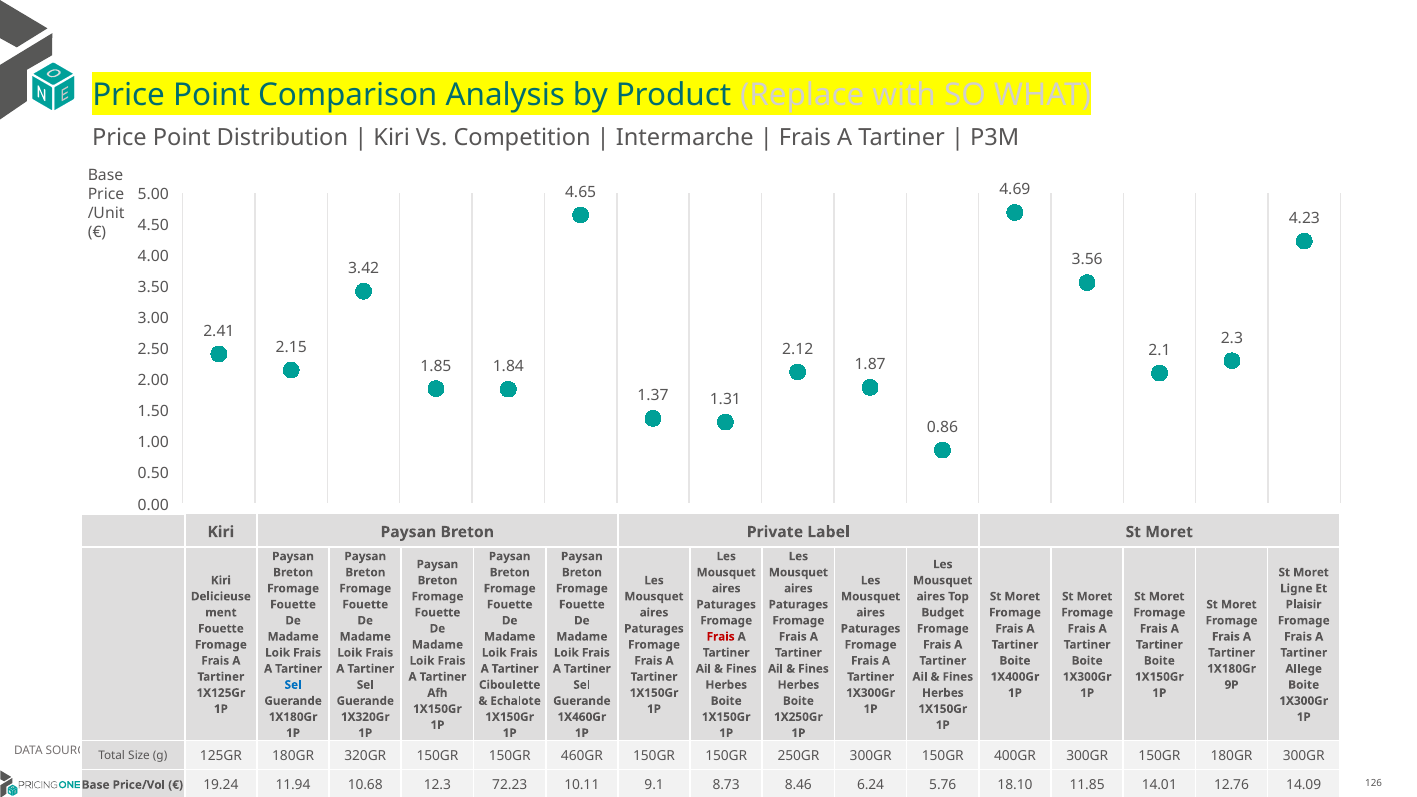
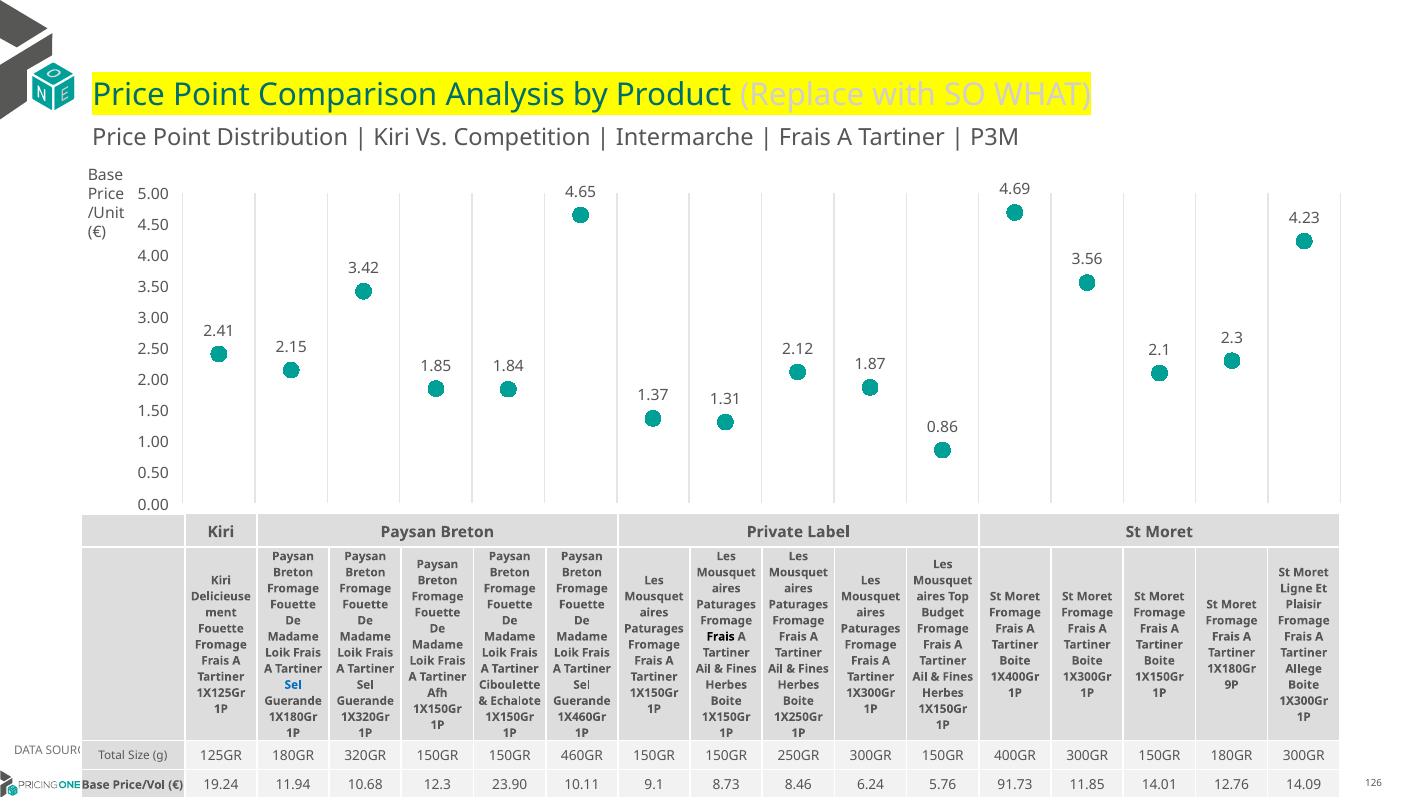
Frais colour: red -> black (721, 637)
72.23: 72.23 -> 23.90 (510, 785)
18.10: 18.10 -> 91.73 (1015, 785)
